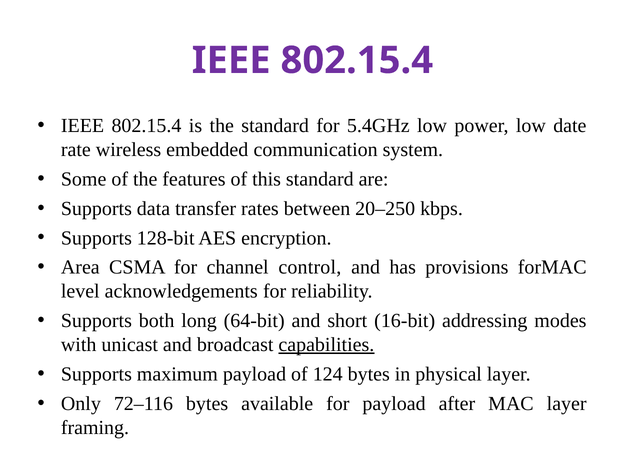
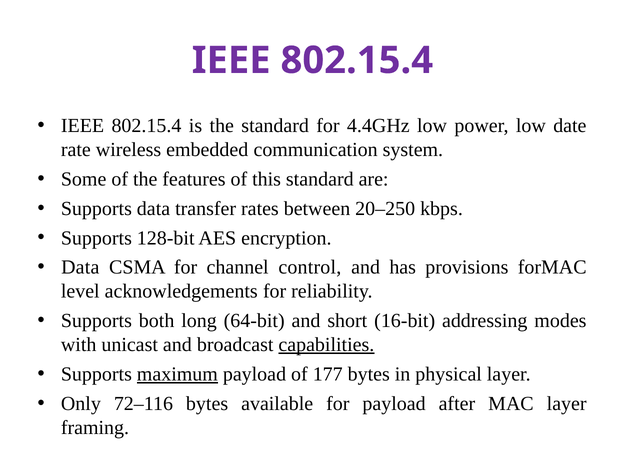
5.4GHz: 5.4GHz -> 4.4GHz (378, 126)
Area: Area -> Data (80, 268)
maximum underline: none -> present (177, 375)
124: 124 -> 177 (328, 375)
